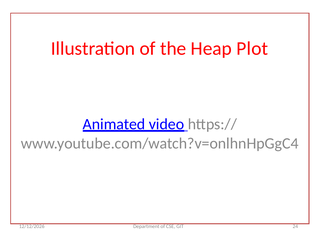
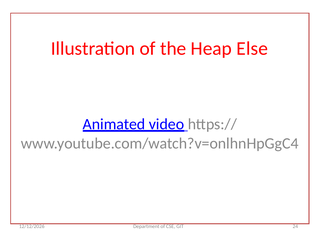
Plot: Plot -> Else (252, 49)
